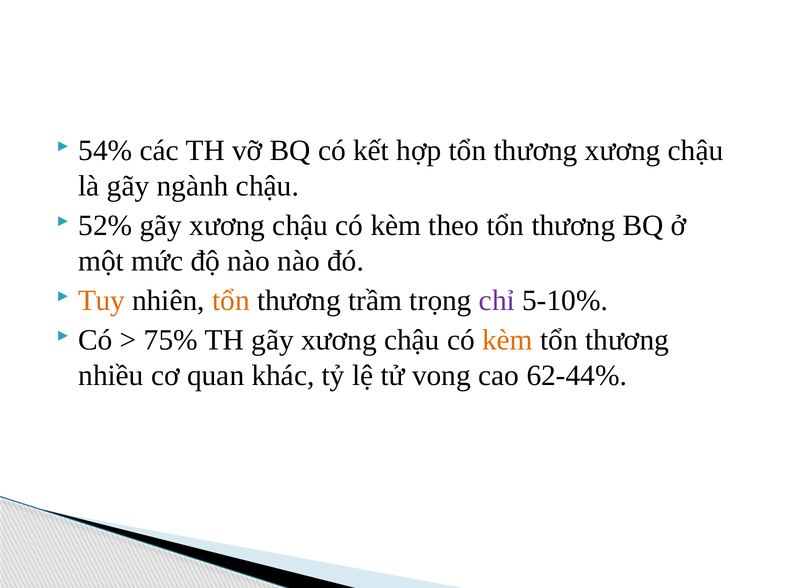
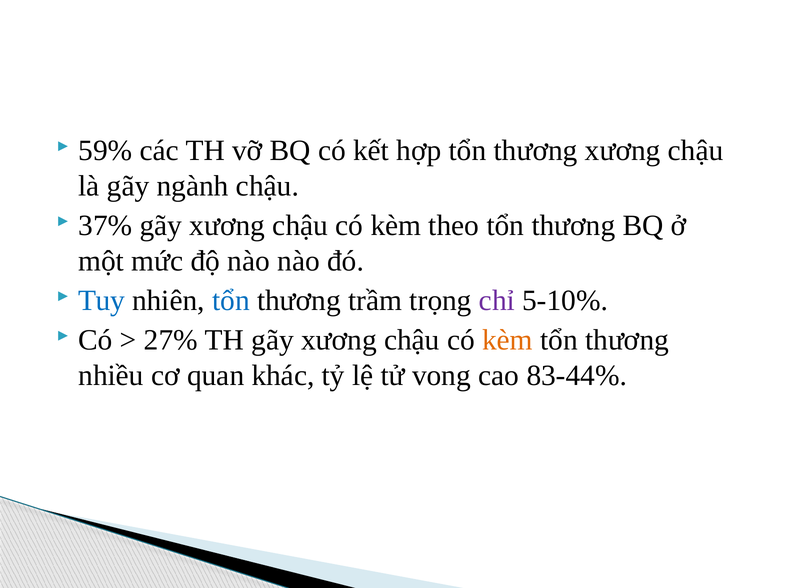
54%: 54% -> 59% (105, 151)
52%: 52% -> 37% (105, 226)
Tuy colour: orange -> blue (102, 301)
tổn colour: orange -> blue (231, 301)
75%: 75% -> 27% (171, 341)
62-44%: 62-44% -> 83-44% (577, 376)
